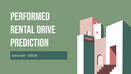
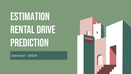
Performed: Performed -> Estimation (30, 16)
